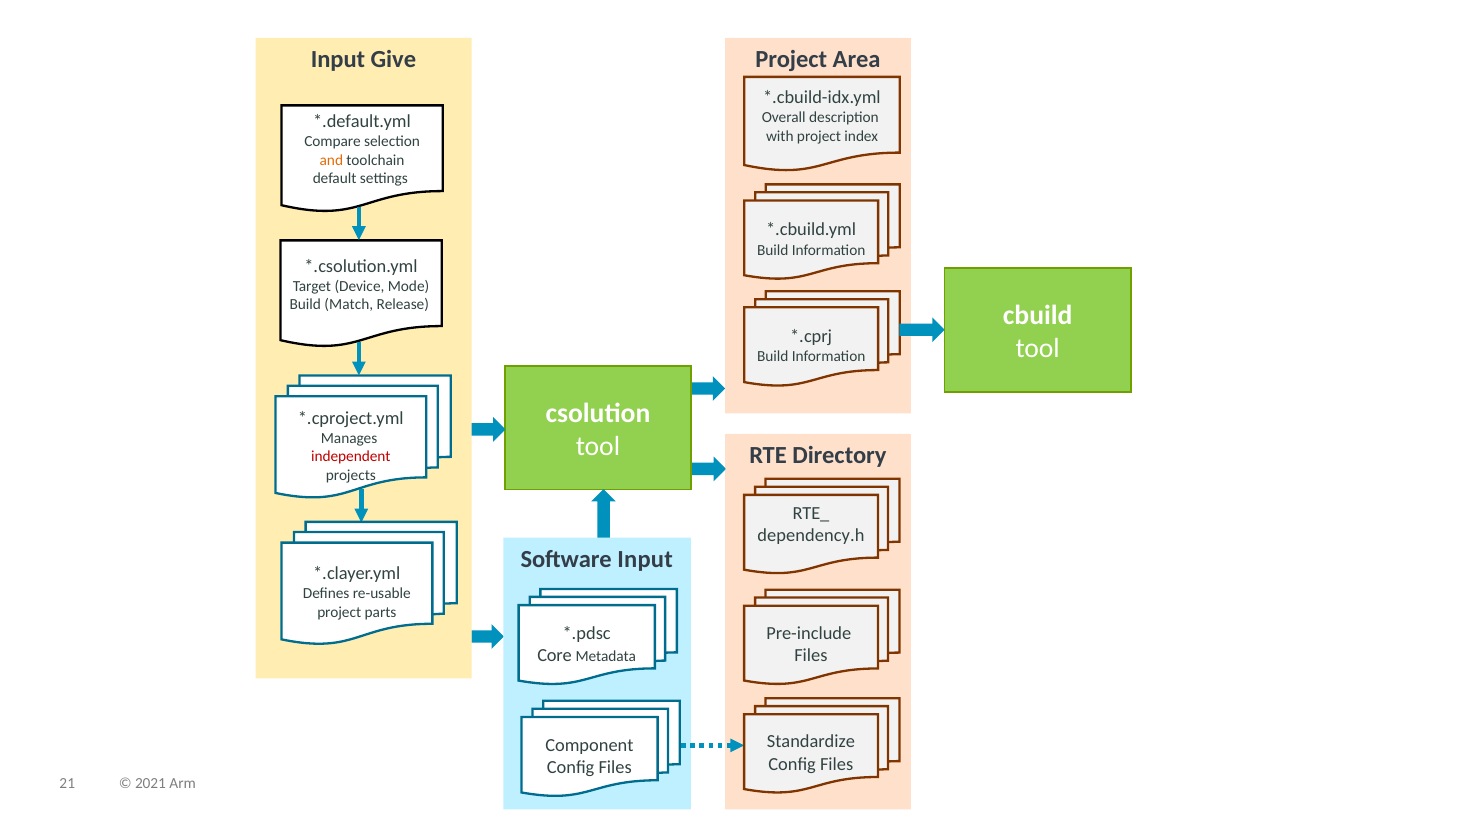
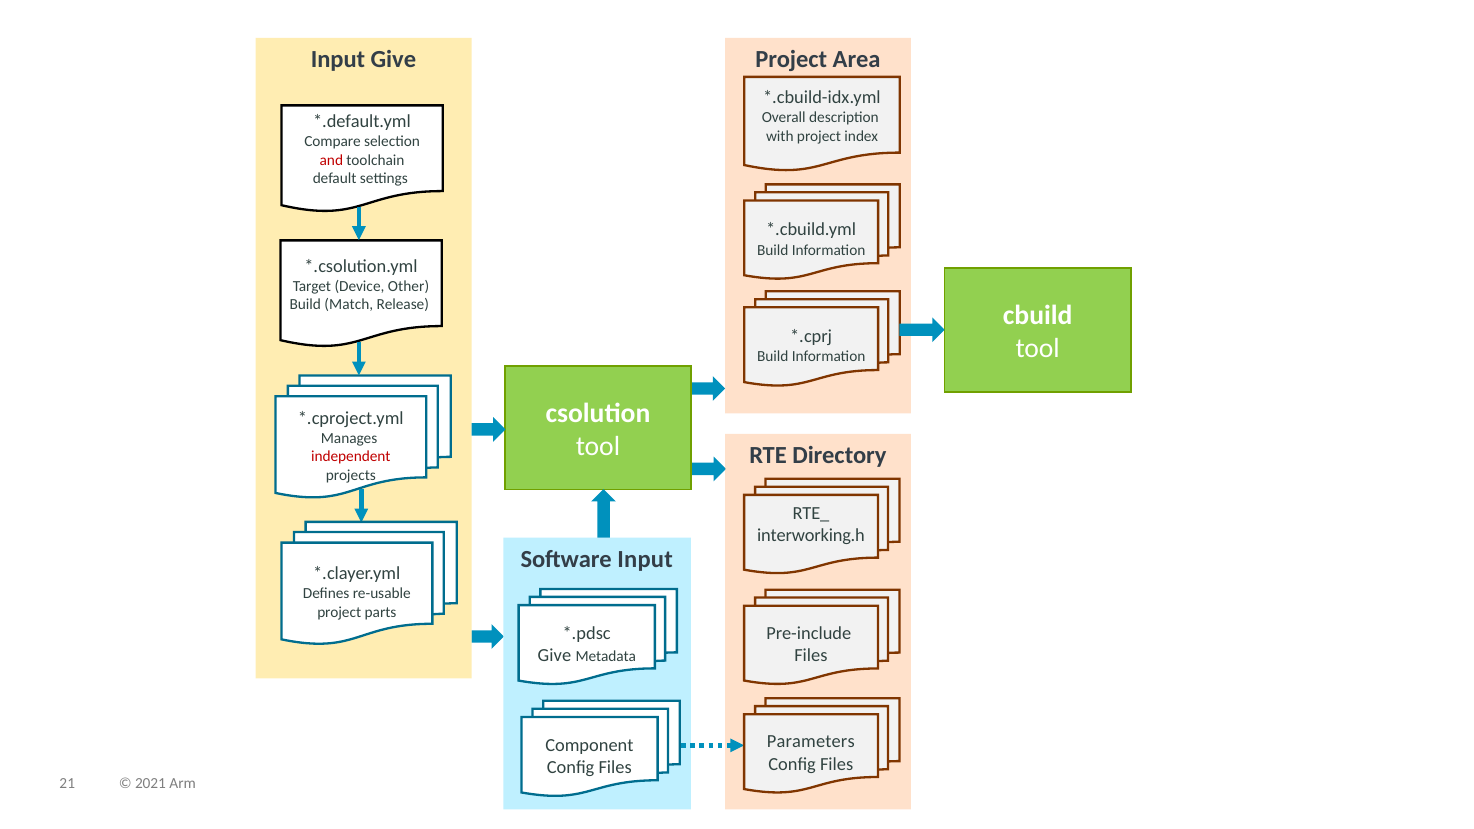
and colour: orange -> red (331, 160)
Mode: Mode -> Other (409, 286)
dependency.h: dependency.h -> interworking.h (811, 535)
Core: Core -> Give (554, 655)
Standardize: Standardize -> Parameters (811, 742)
